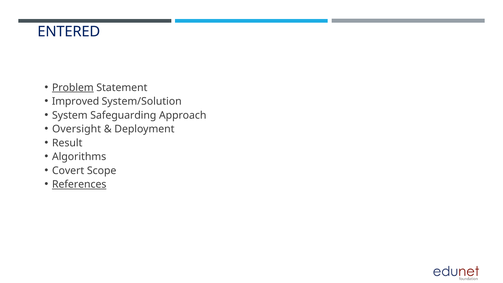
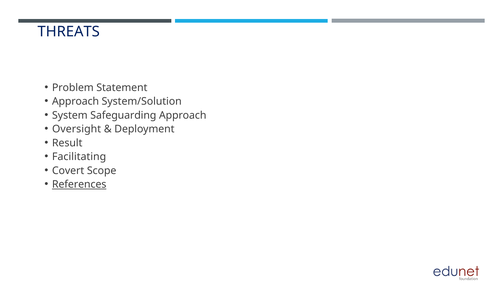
ENTERED: ENTERED -> THREATS (69, 32)
Problem underline: present -> none (73, 88)
Improved: Improved -> Approach (76, 101)
Algorithms: Algorithms -> Facilitating (79, 157)
